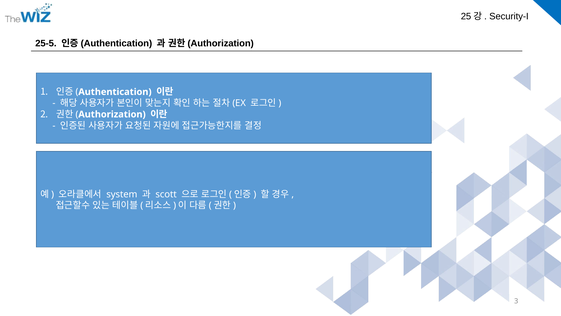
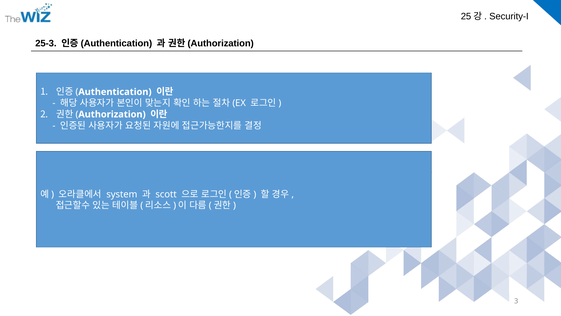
25-5: 25-5 -> 25-3 (46, 43)
